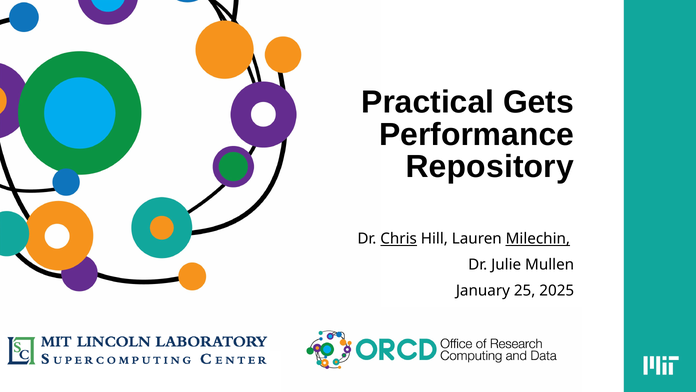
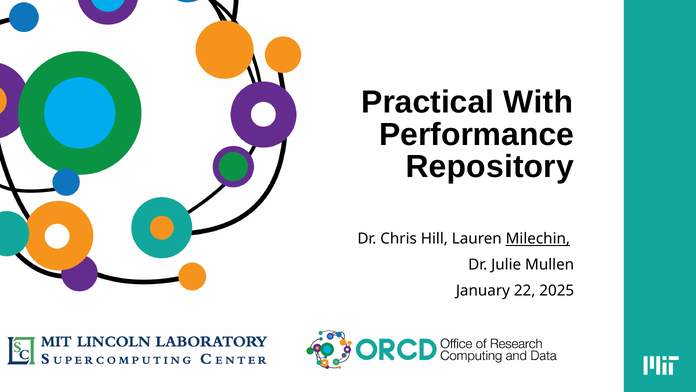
Gets: Gets -> With (538, 102)
Chris underline: present -> none (399, 239)
25: 25 -> 22 (525, 290)
